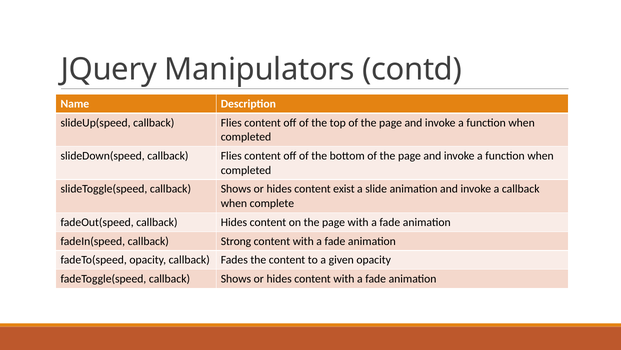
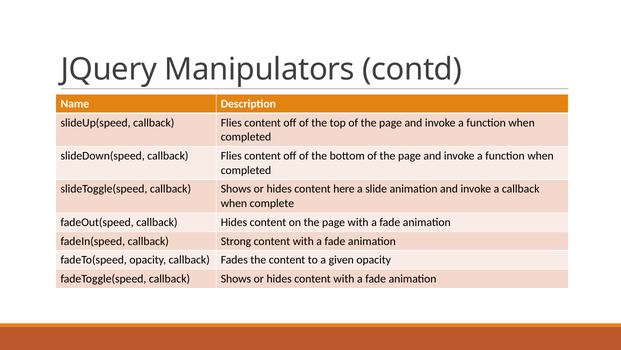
exist: exist -> here (344, 189)
